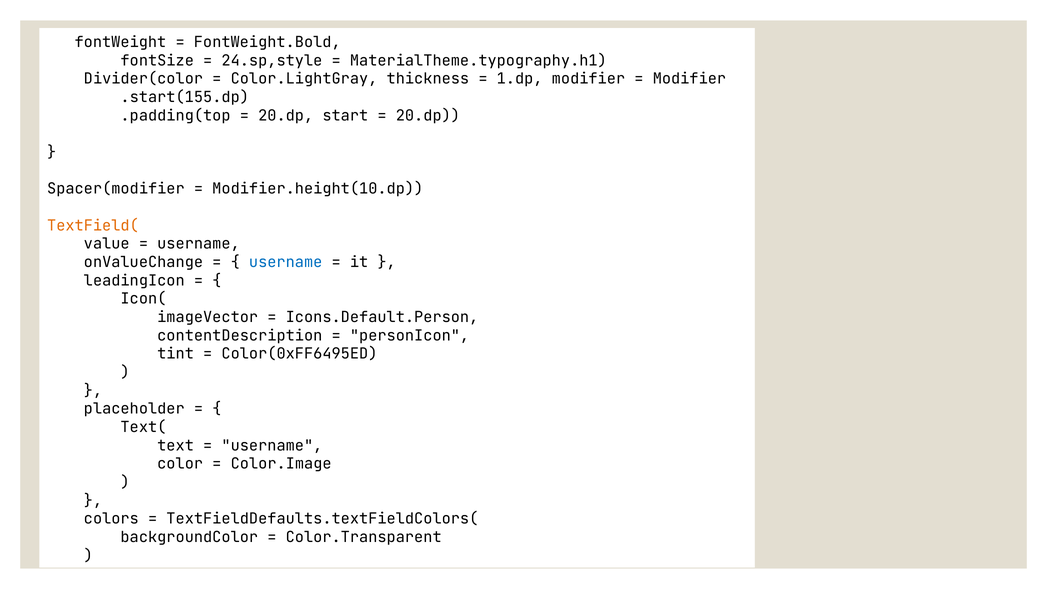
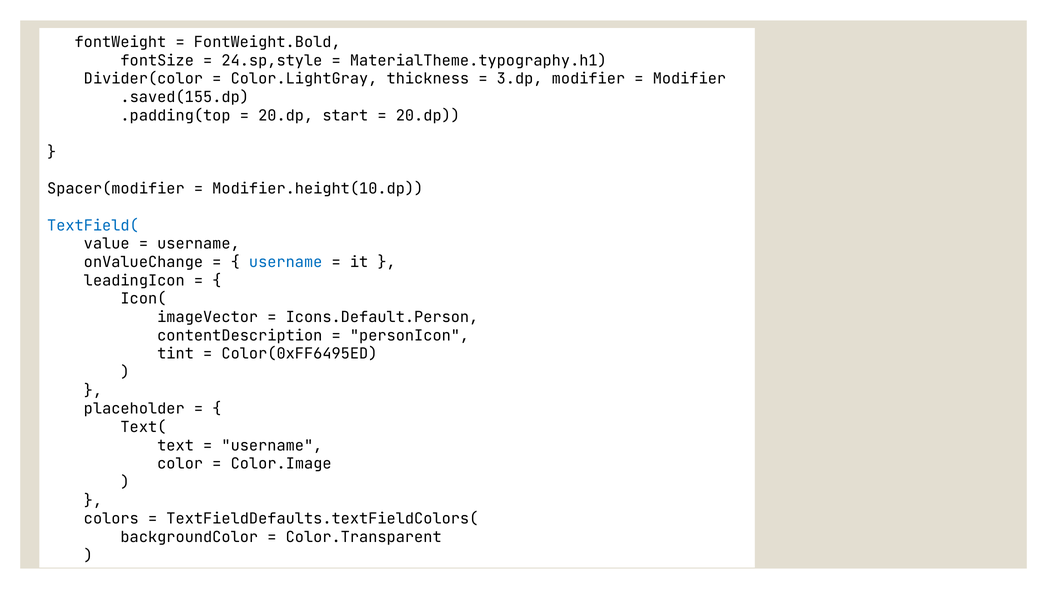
1.dp: 1.dp -> 3.dp (520, 79)
.start(155.dp: .start(155.dp -> .saved(155.dp (185, 97)
TextField( colour: orange -> blue (93, 225)
